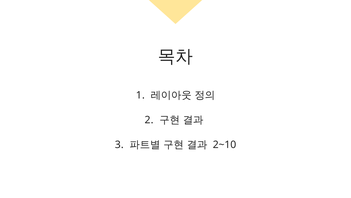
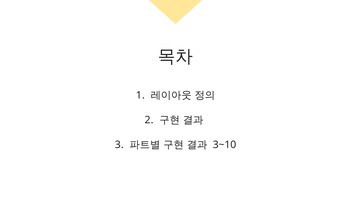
2~10: 2~10 -> 3~10 (224, 144)
